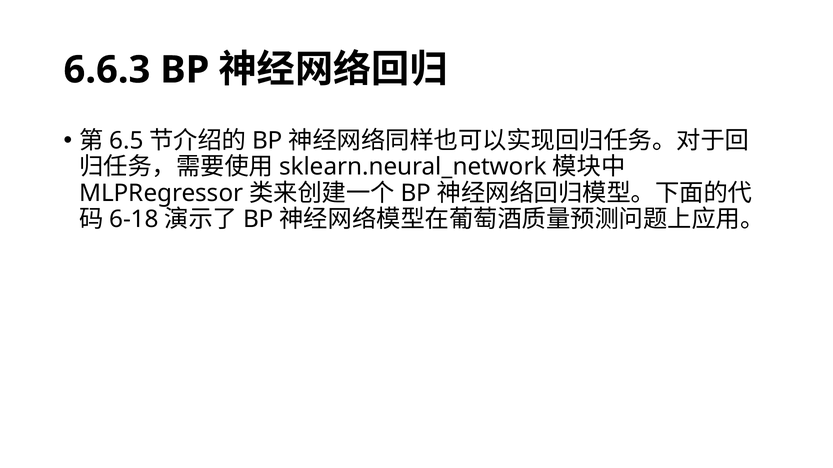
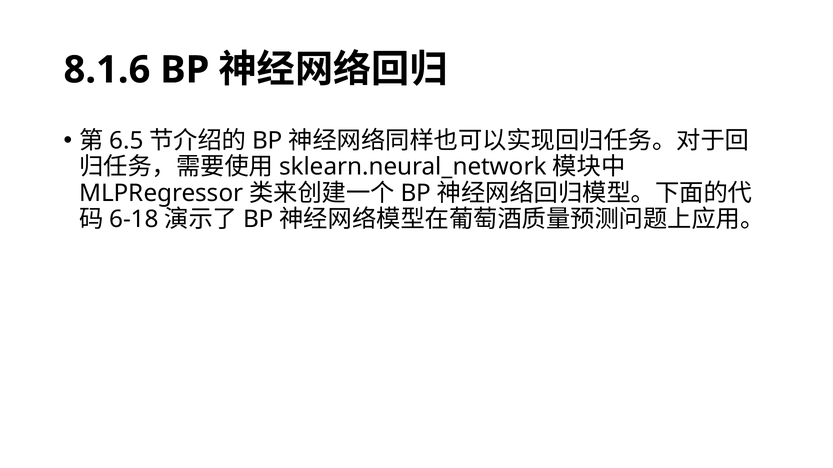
6.6.3: 6.6.3 -> 8.1.6 (107, 70)
